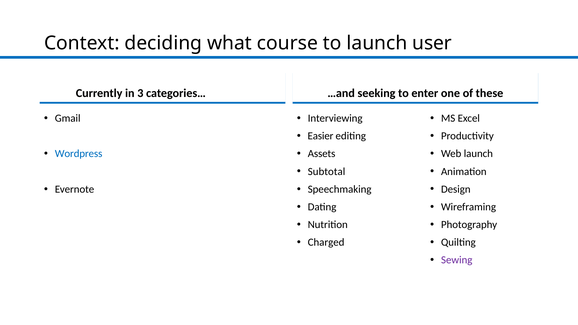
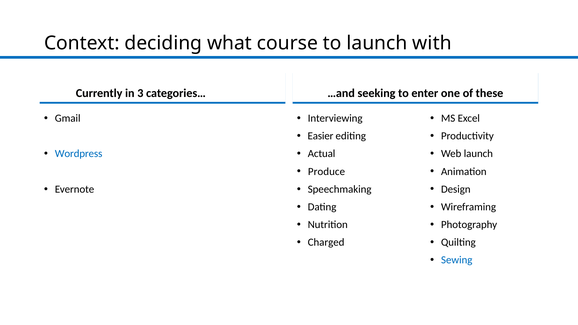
user: user -> with (432, 43)
Assets: Assets -> Actual (322, 154)
Subtotal: Subtotal -> Produce (327, 172)
Sewing colour: purple -> blue (457, 260)
